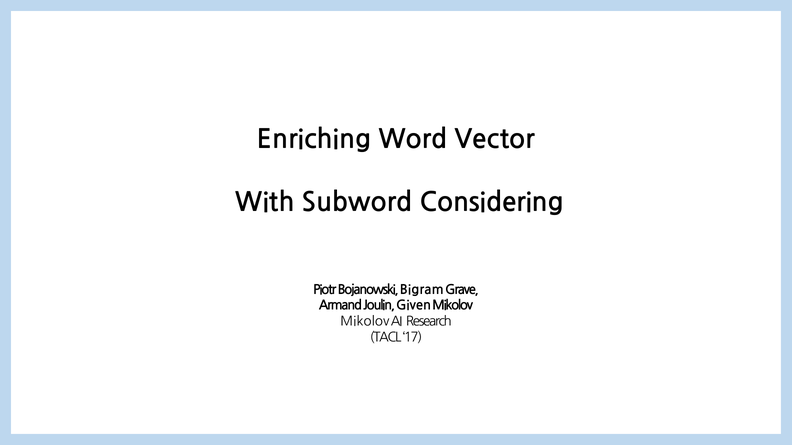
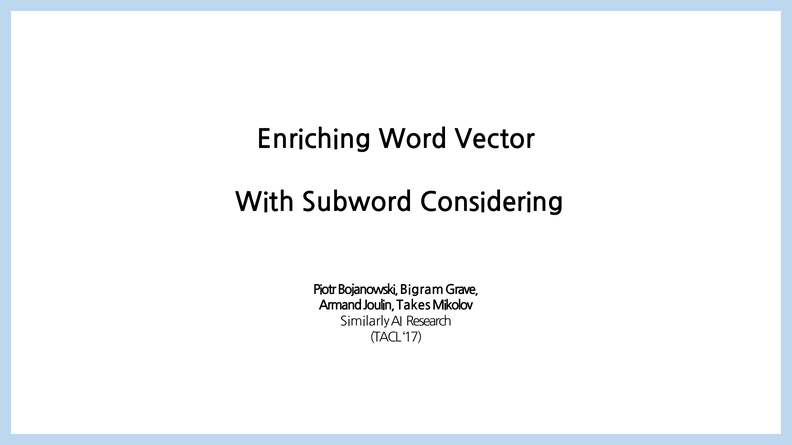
Given: Given -> Takes (413, 306)
Mikolov: Mikolov -> Similarly (365, 322)
